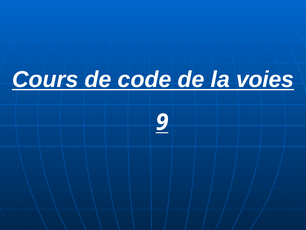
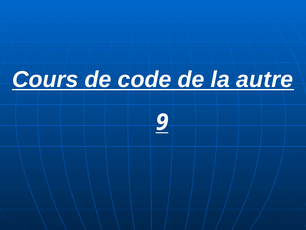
voies: voies -> autre (265, 79)
